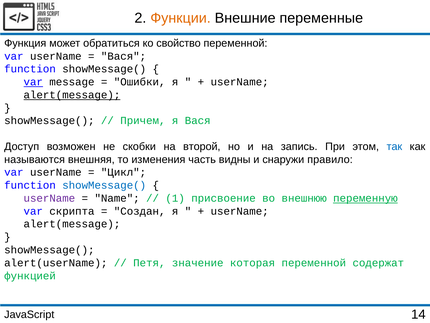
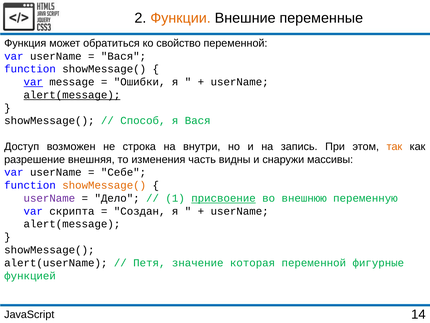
Причем: Причем -> Способ (143, 121)
скобки: скобки -> строка (139, 146)
второй: второй -> внутри (202, 146)
так colour: blue -> orange (394, 146)
называются: называются -> разрешение (35, 159)
правило: правило -> массивы (330, 159)
Цикл: Цикл -> Себе (124, 172)
showMessage( colour: blue -> orange (104, 185)
Name: Name -> Дело (117, 198)
присвоение underline: none -> present (224, 198)
переменную underline: present -> none (365, 198)
содержат: содержат -> фигурные (378, 262)
